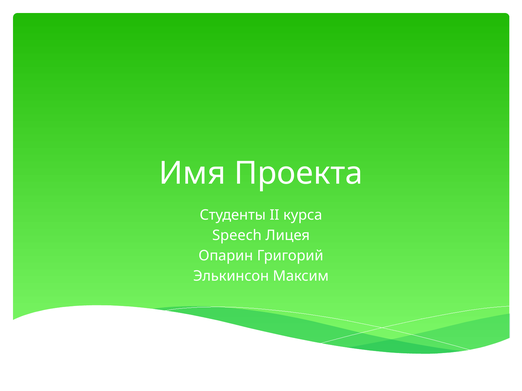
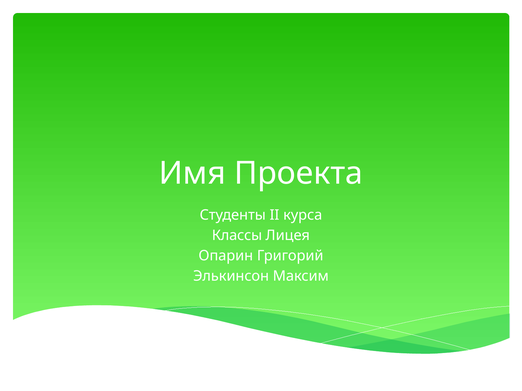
Speech: Speech -> Классы (237, 236)
